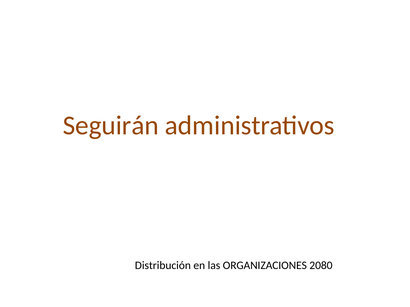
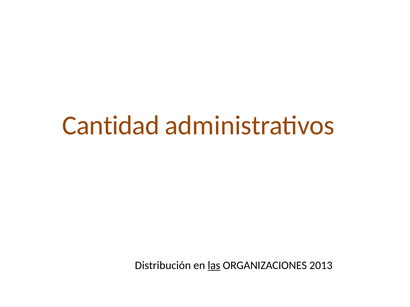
Seguirán: Seguirán -> Cantidad (111, 126)
las underline: none -> present (214, 266)
2080: 2080 -> 2013 (321, 266)
